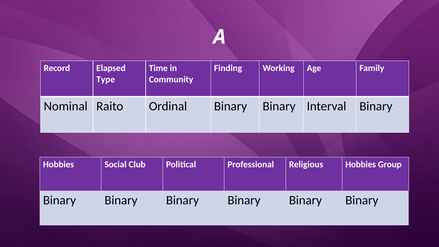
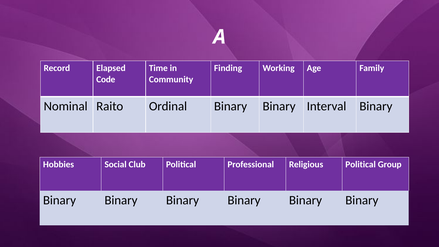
Type: Type -> Code (106, 79)
Religious Hobbies: Hobbies -> Political (361, 165)
